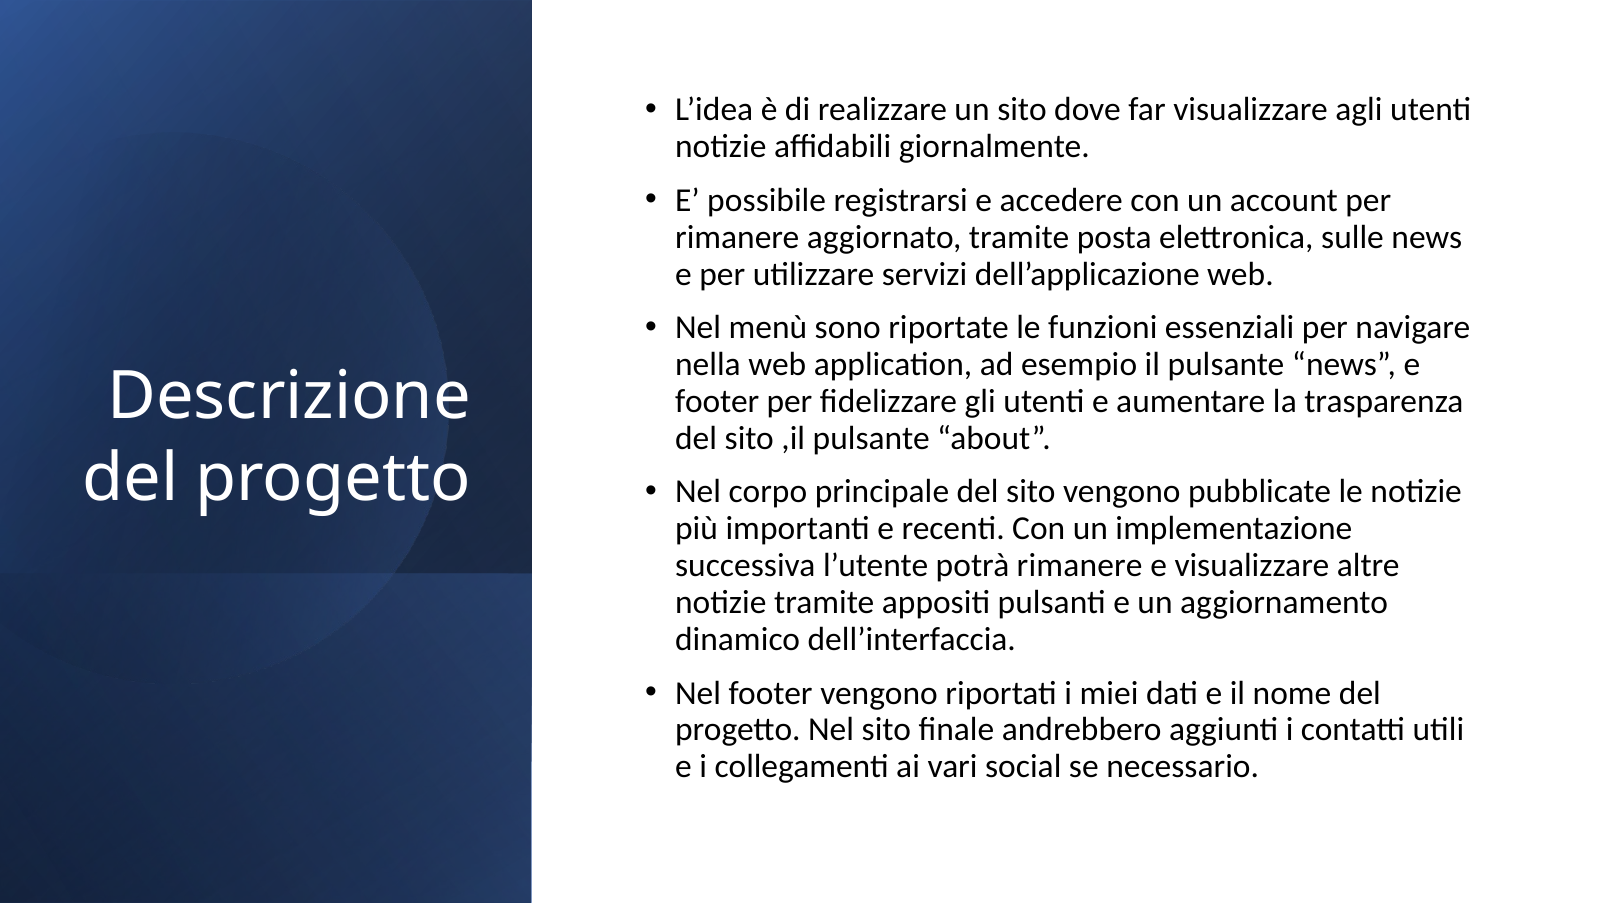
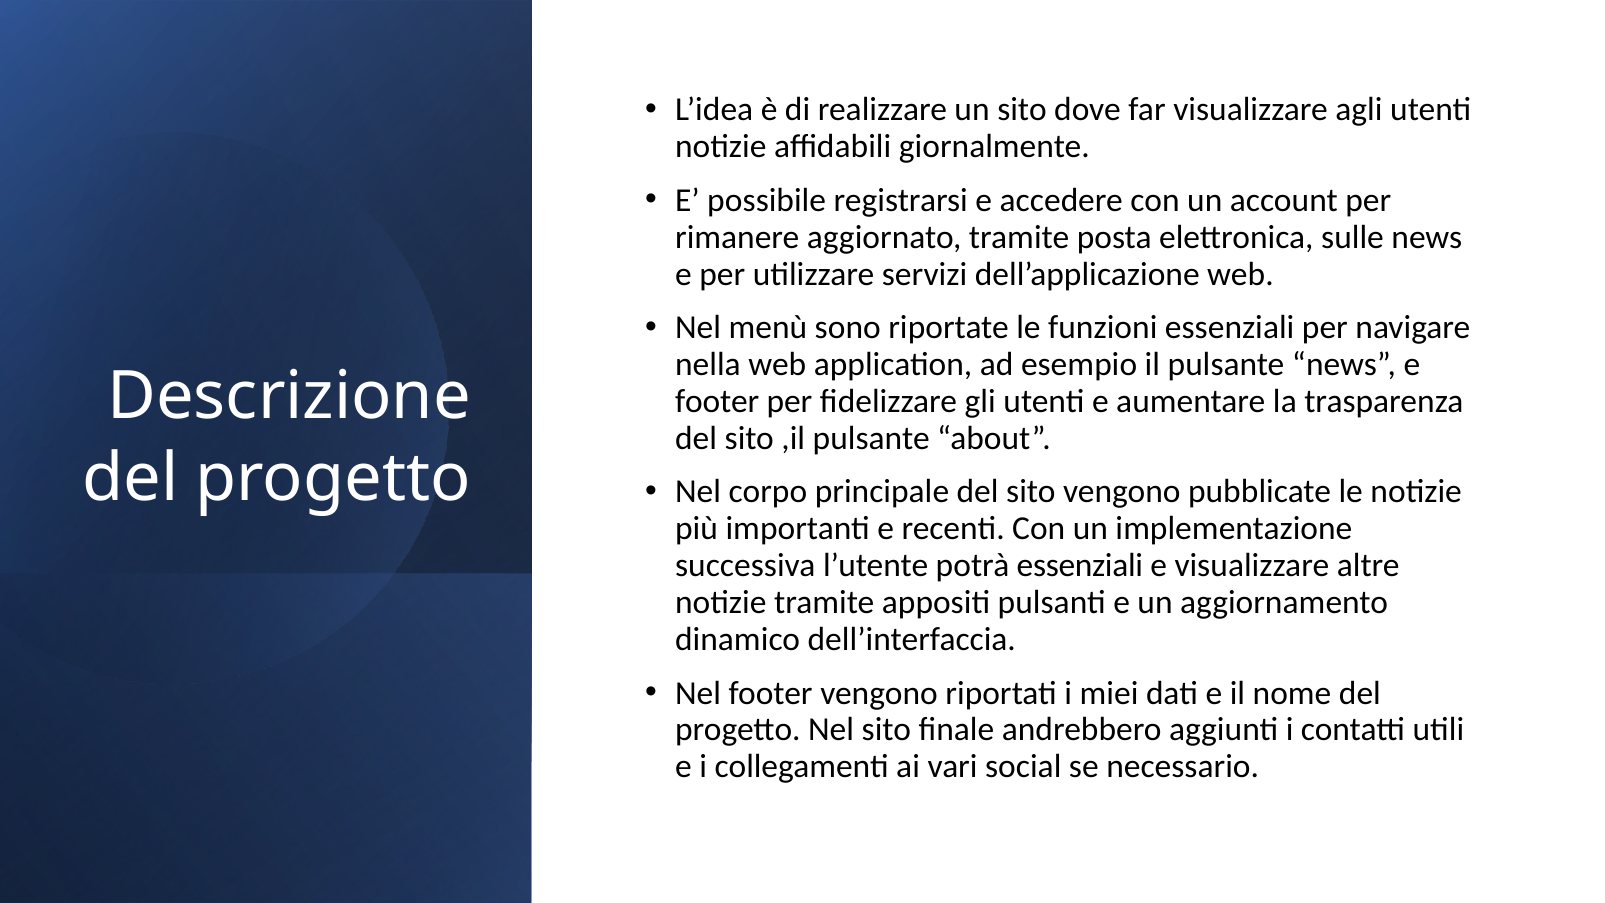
potrà rimanere: rimanere -> essenziali (1080, 566)
